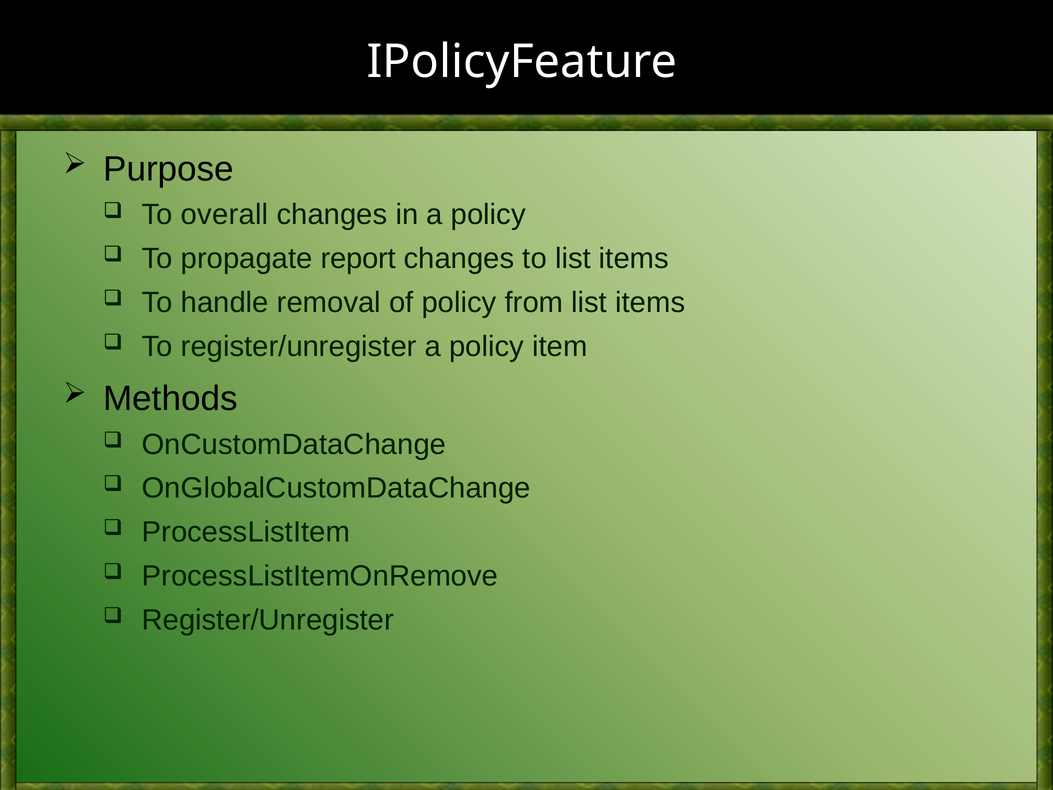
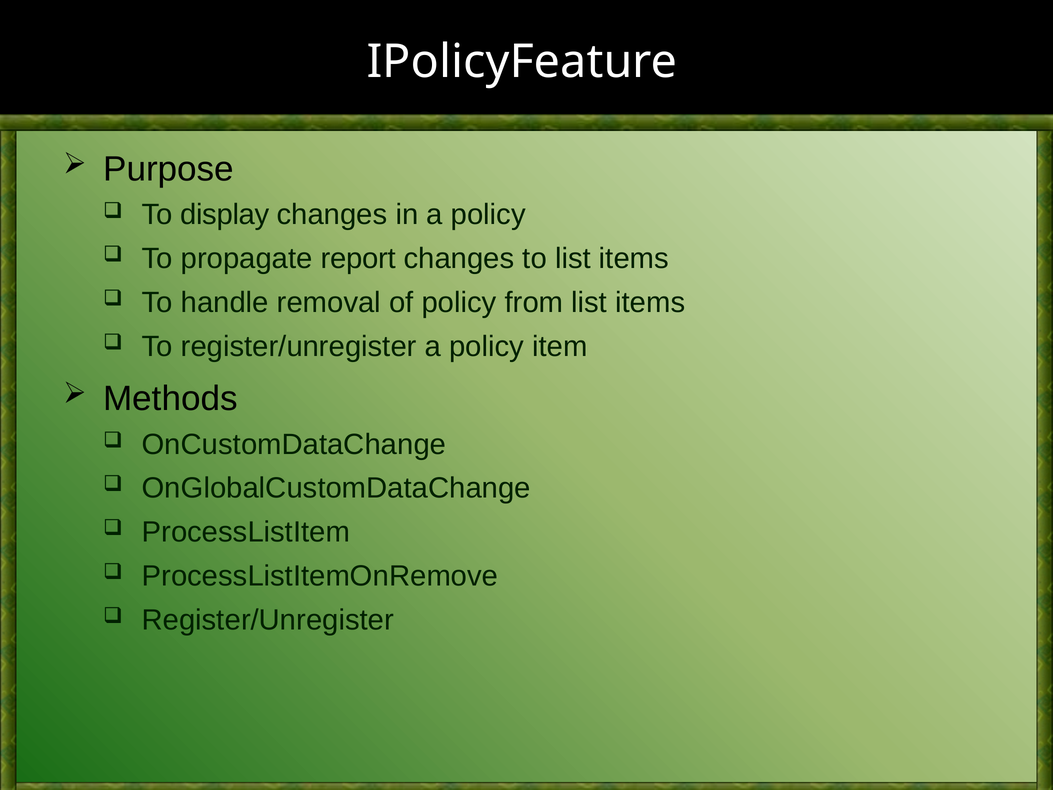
overall: overall -> display (225, 215)
